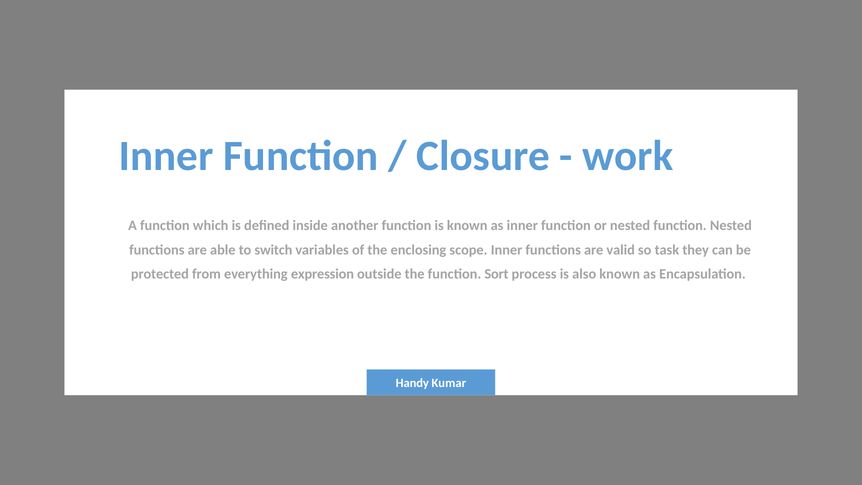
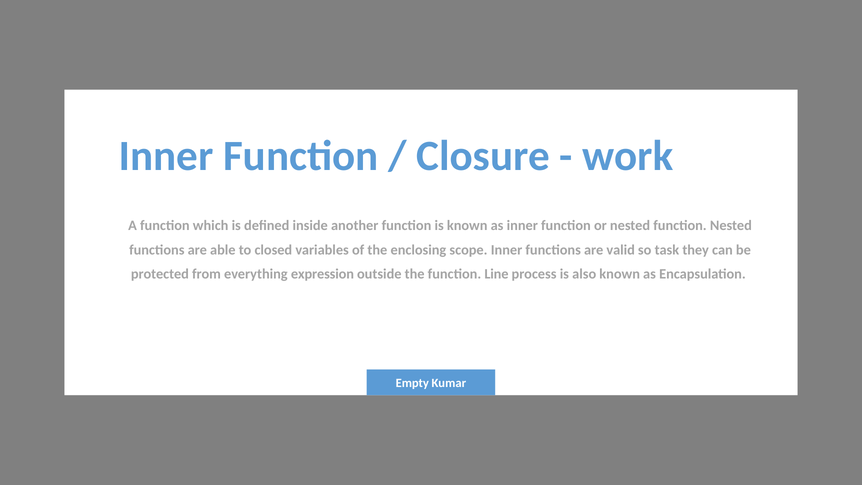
switch: switch -> closed (273, 250)
Sort: Sort -> Line (496, 274)
Handy: Handy -> Empty (412, 383)
